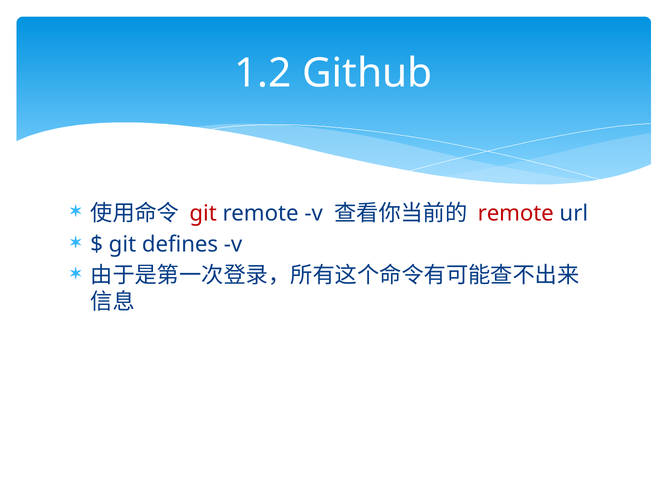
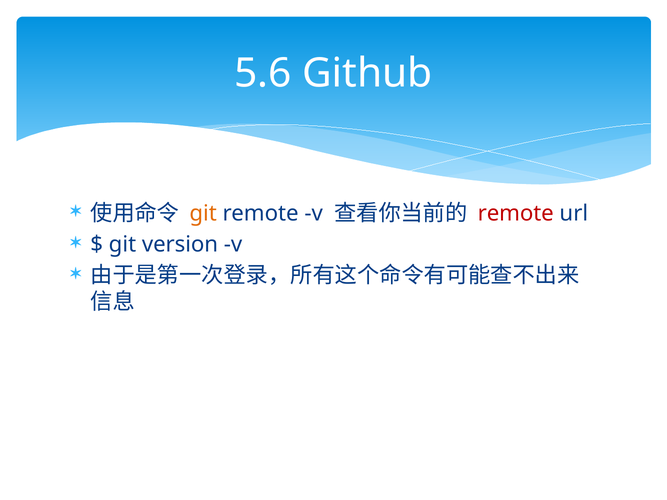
1.2: 1.2 -> 5.6 (263, 73)
git colour: red -> orange (203, 213)
defines: defines -> version (180, 244)
